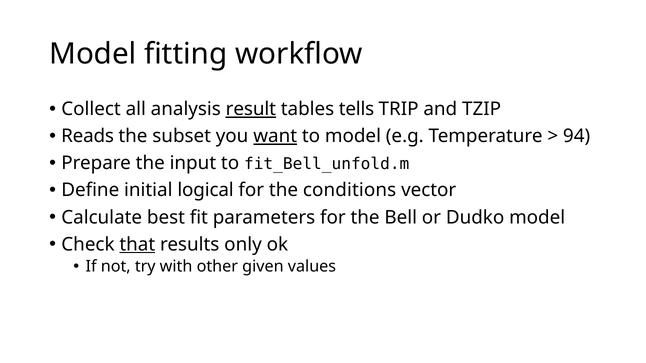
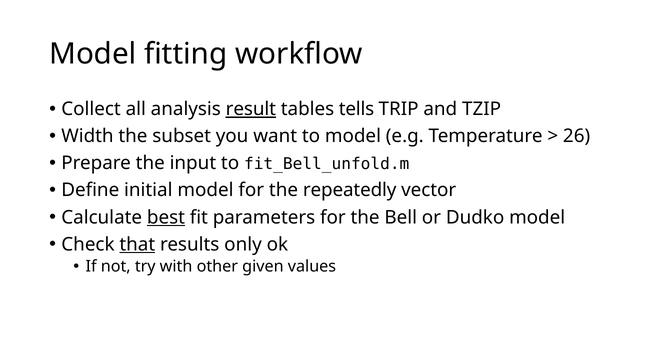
Reads: Reads -> Width (87, 136)
want underline: present -> none (275, 136)
94: 94 -> 26 (577, 136)
initial logical: logical -> model (205, 190)
conditions: conditions -> repeatedly (350, 190)
best underline: none -> present (166, 218)
